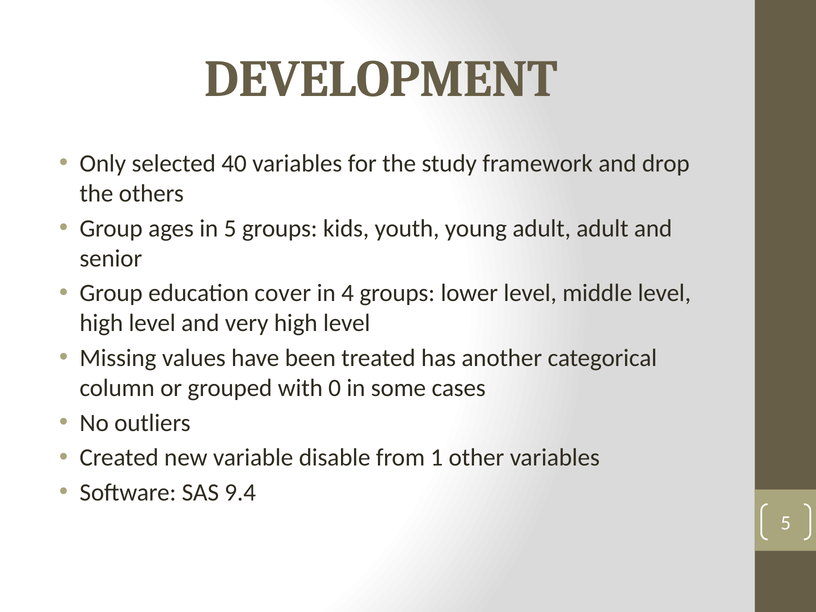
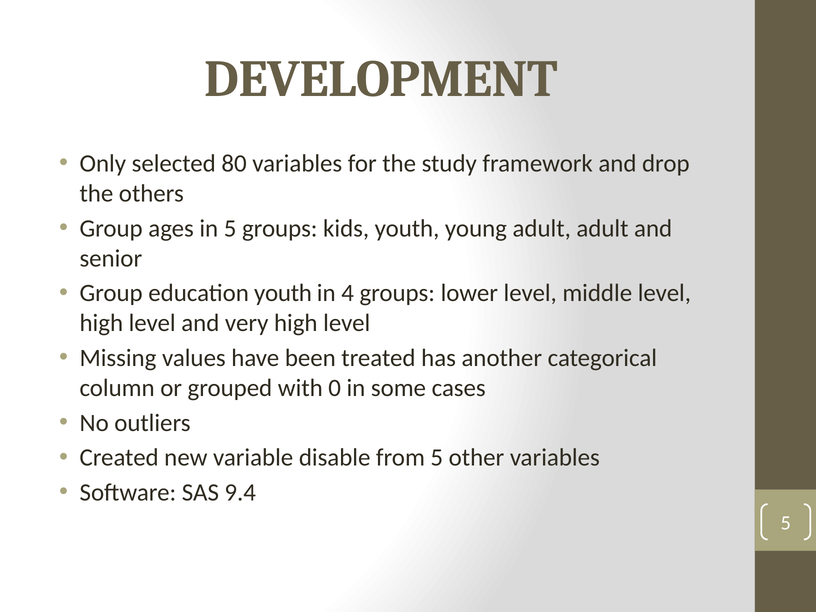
40: 40 -> 80 (234, 164)
education cover: cover -> youth (283, 293)
from 1: 1 -> 5 (437, 458)
